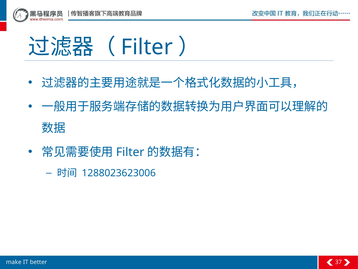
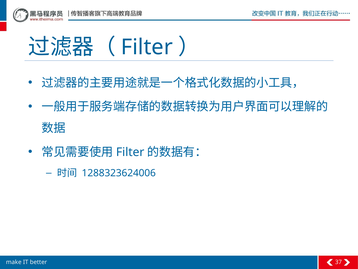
1288023623006: 1288023623006 -> 1288323624006 (119, 173)
